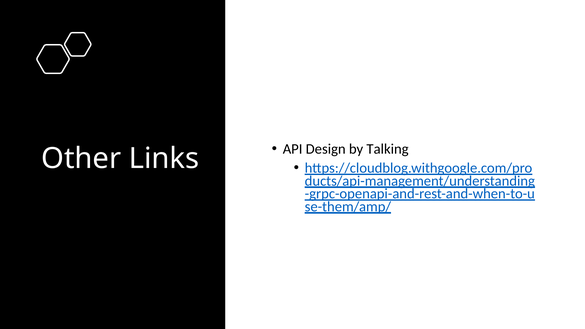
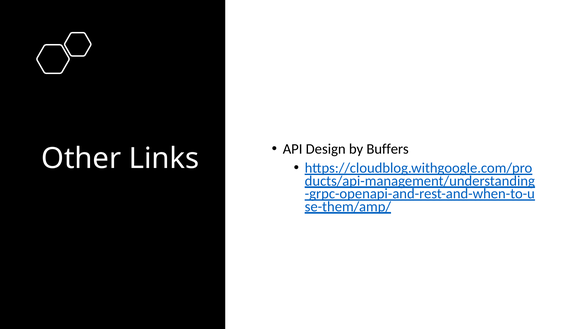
Talking: Talking -> Buffers (388, 149)
